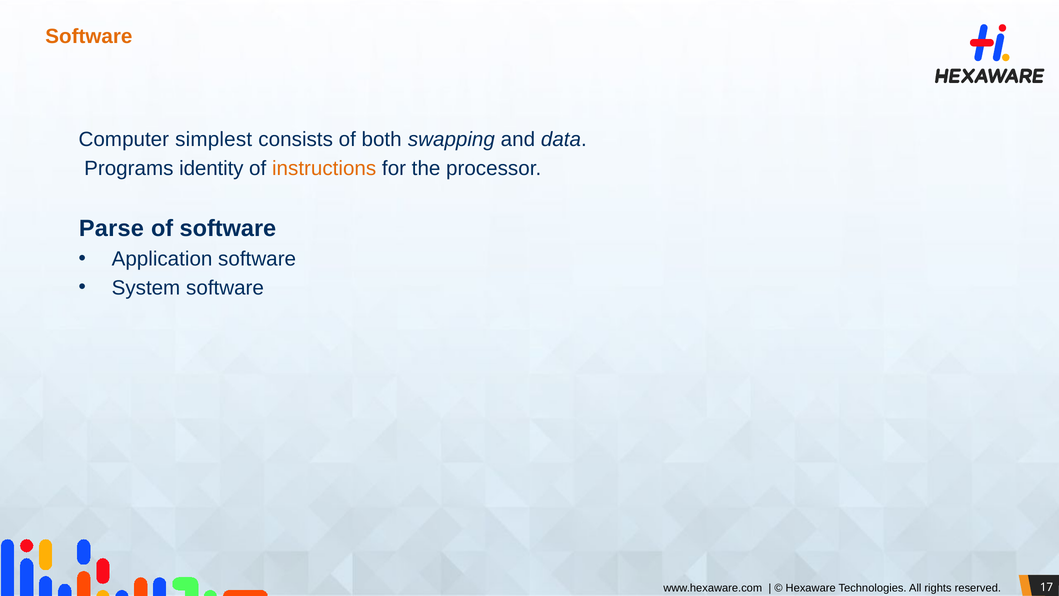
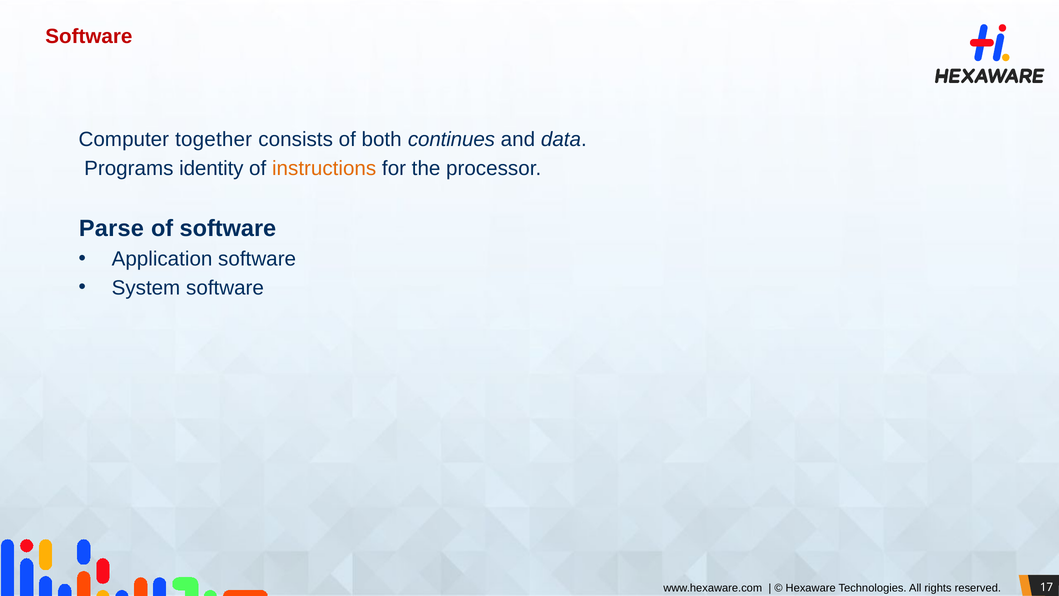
Software colour: orange -> red (89, 37)
simplest: simplest -> together (214, 139)
swapping: swapping -> continues (451, 139)
